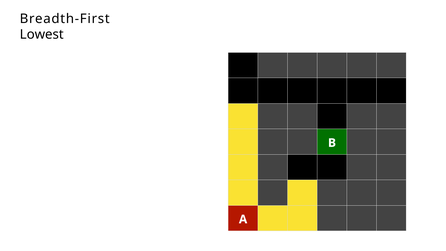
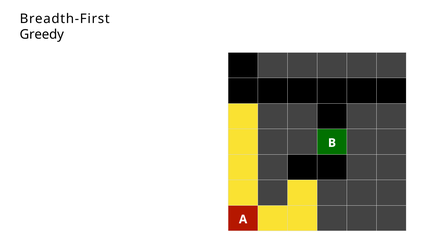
Lowest: Lowest -> Greedy (42, 35)
